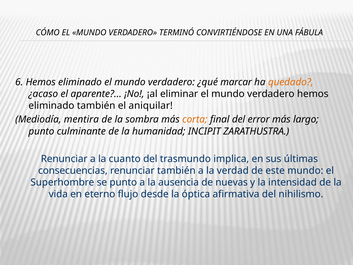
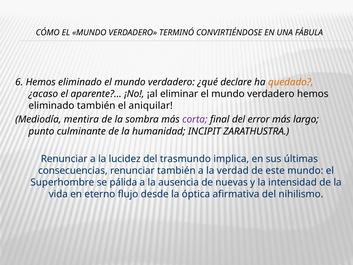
marcar: marcar -> declare (236, 82)
corta colour: orange -> purple (195, 119)
cuanto: cuanto -> lucidez (125, 159)
se punto: punto -> pálida (123, 182)
